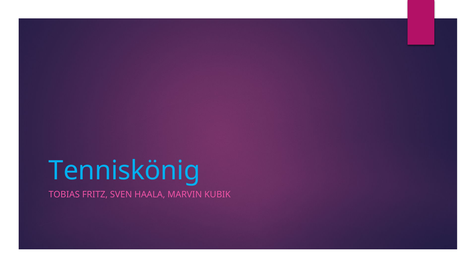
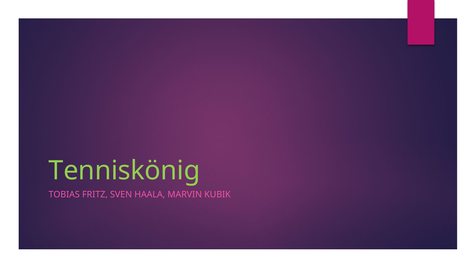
Tenniskönig colour: light blue -> light green (124, 171)
